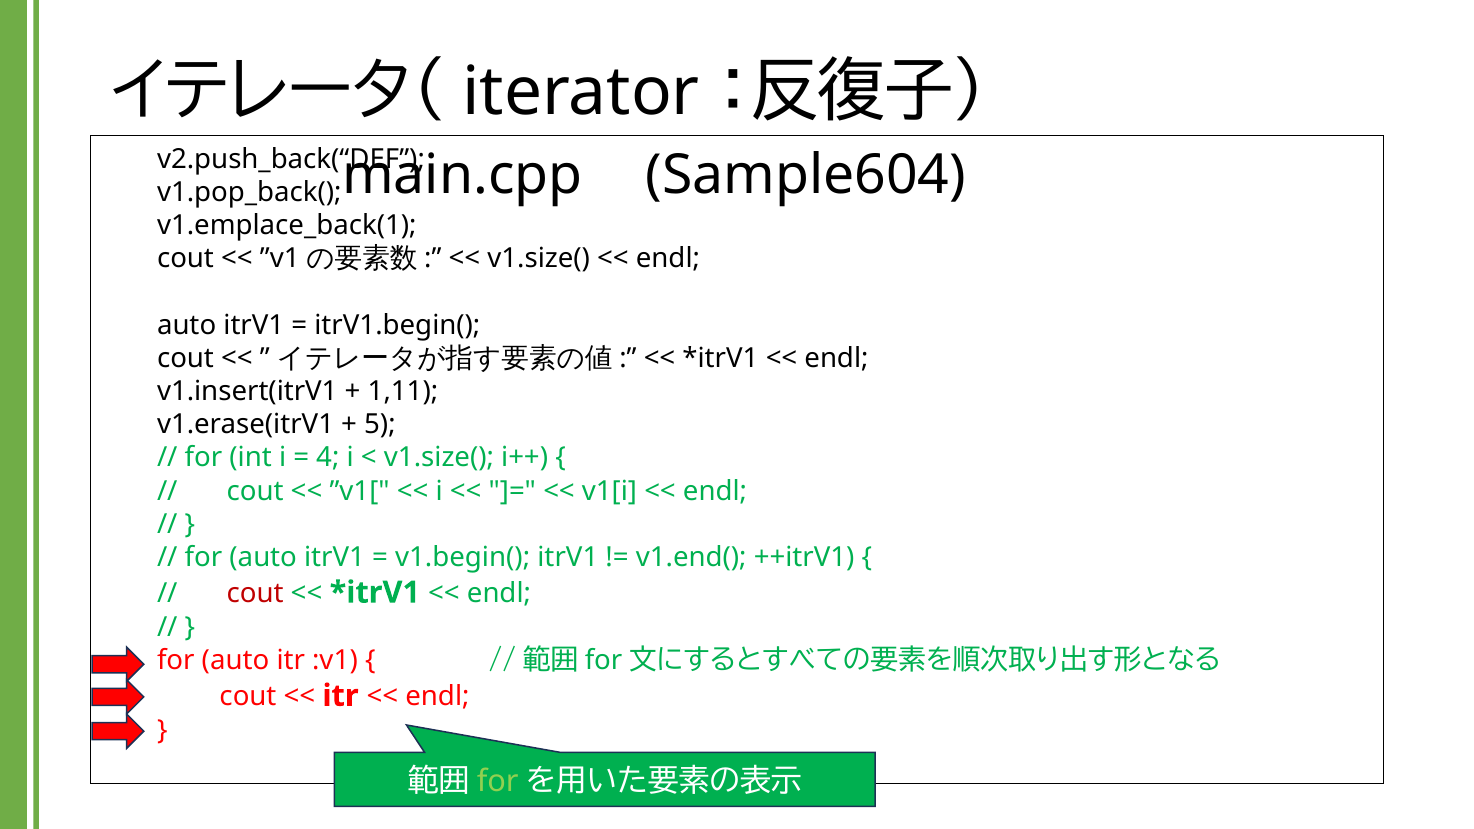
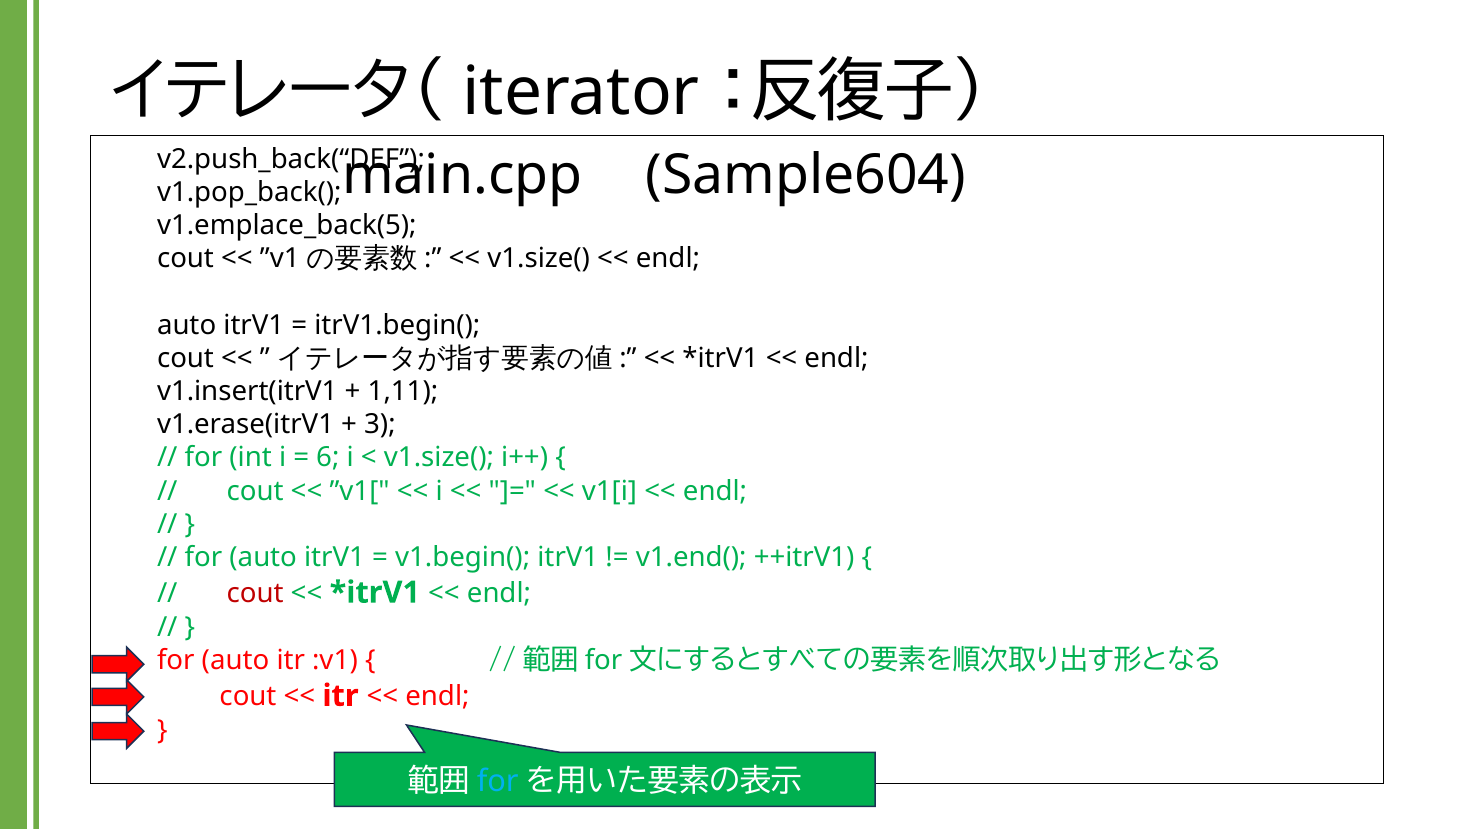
v1.emplace_back(1: v1.emplace_back(1 -> v1.emplace_back(5 (287, 226)
5: 5 -> 3 (380, 425)
4: 4 -> 6 (328, 458)
for colour: light green -> light blue (498, 782)
